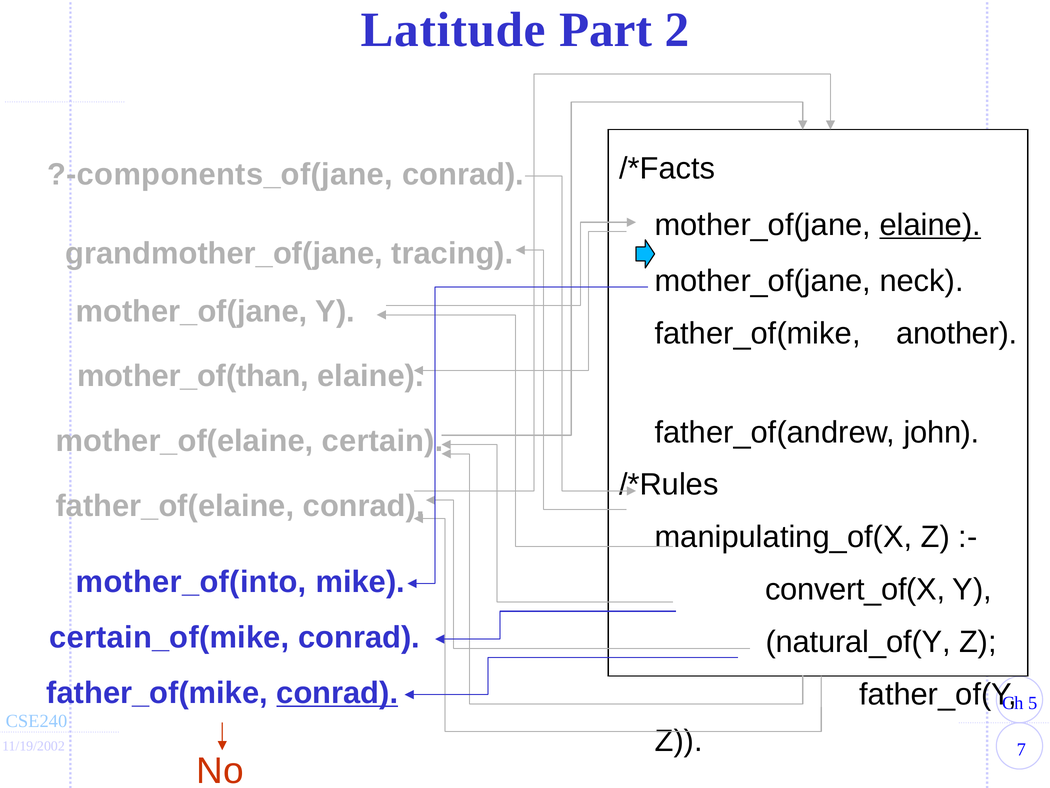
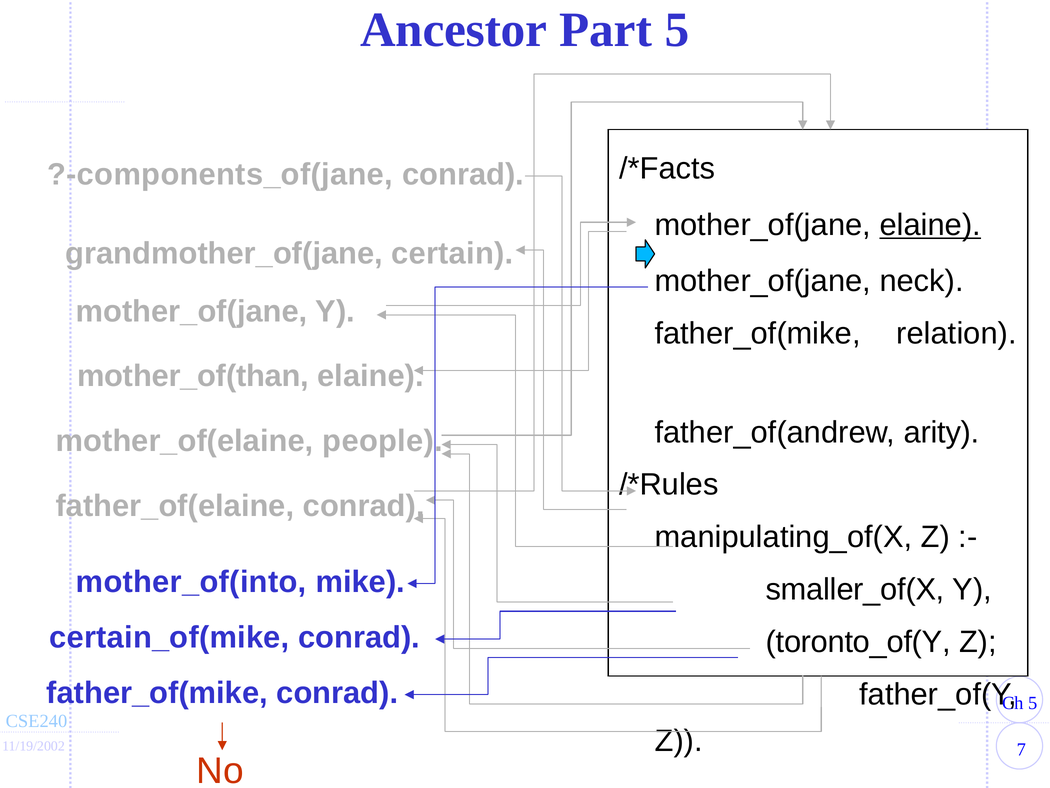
Latitude: Latitude -> Ancestor (454, 30)
Part 2: 2 -> 5 (677, 30)
tracing: tracing -> certain (452, 253)
another: another -> relation (957, 333)
john: john -> arity (942, 432)
certain: certain -> people (383, 441)
convert_of(X: convert_of(X -> smaller_of(X (855, 590)
natural_of(Y: natural_of(Y -> toronto_of(Y (858, 642)
conrad underline: present -> none (337, 693)
